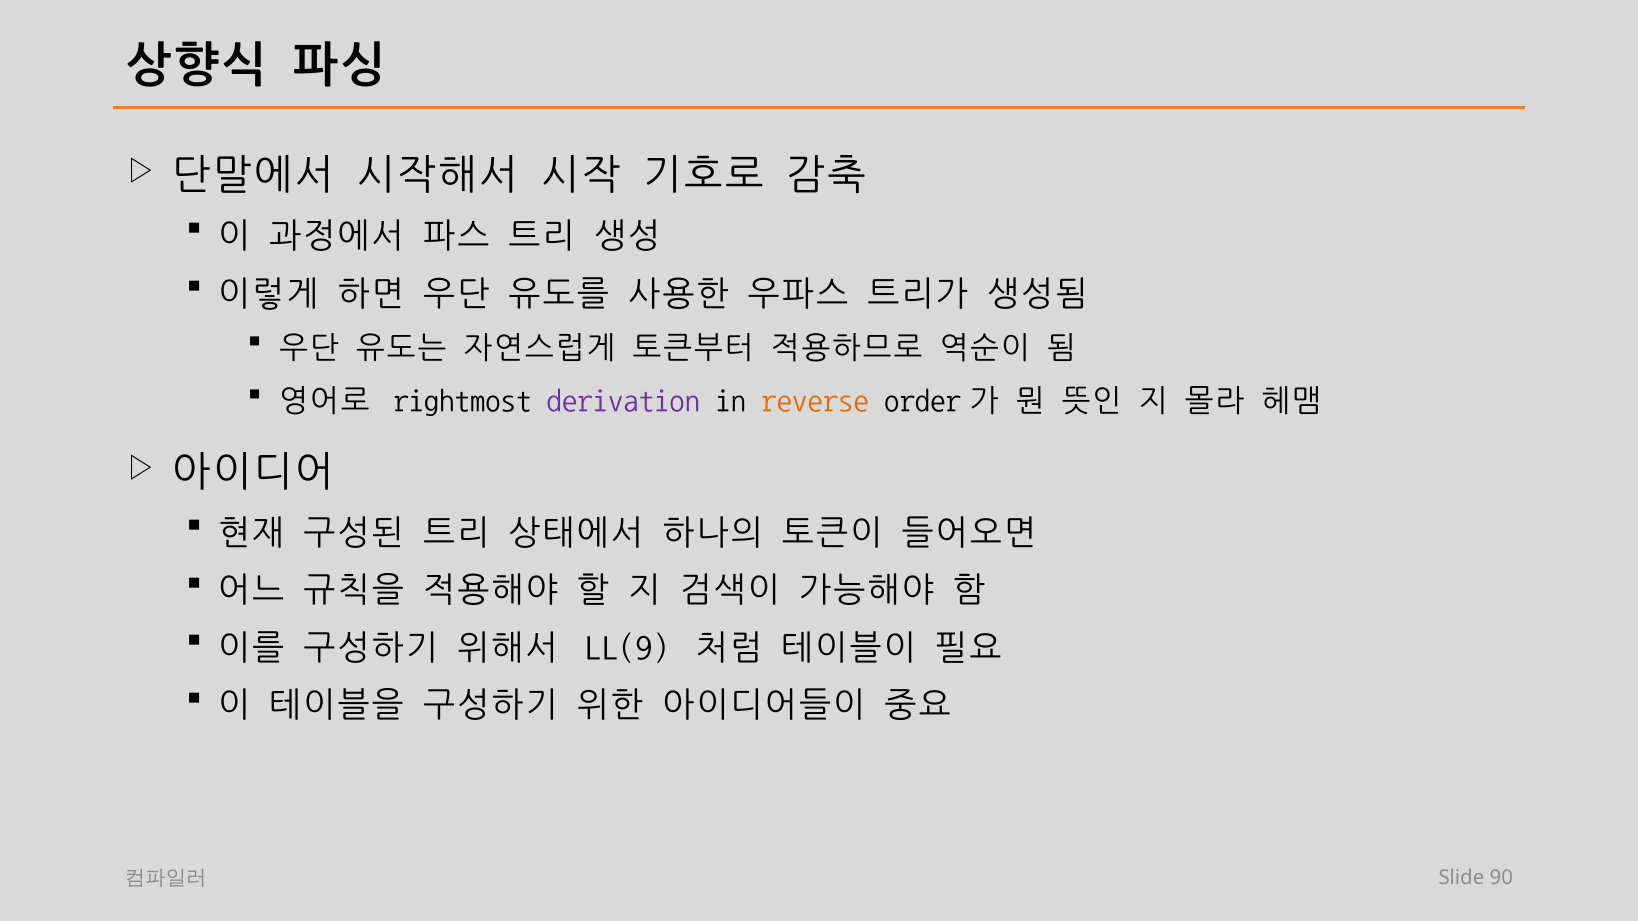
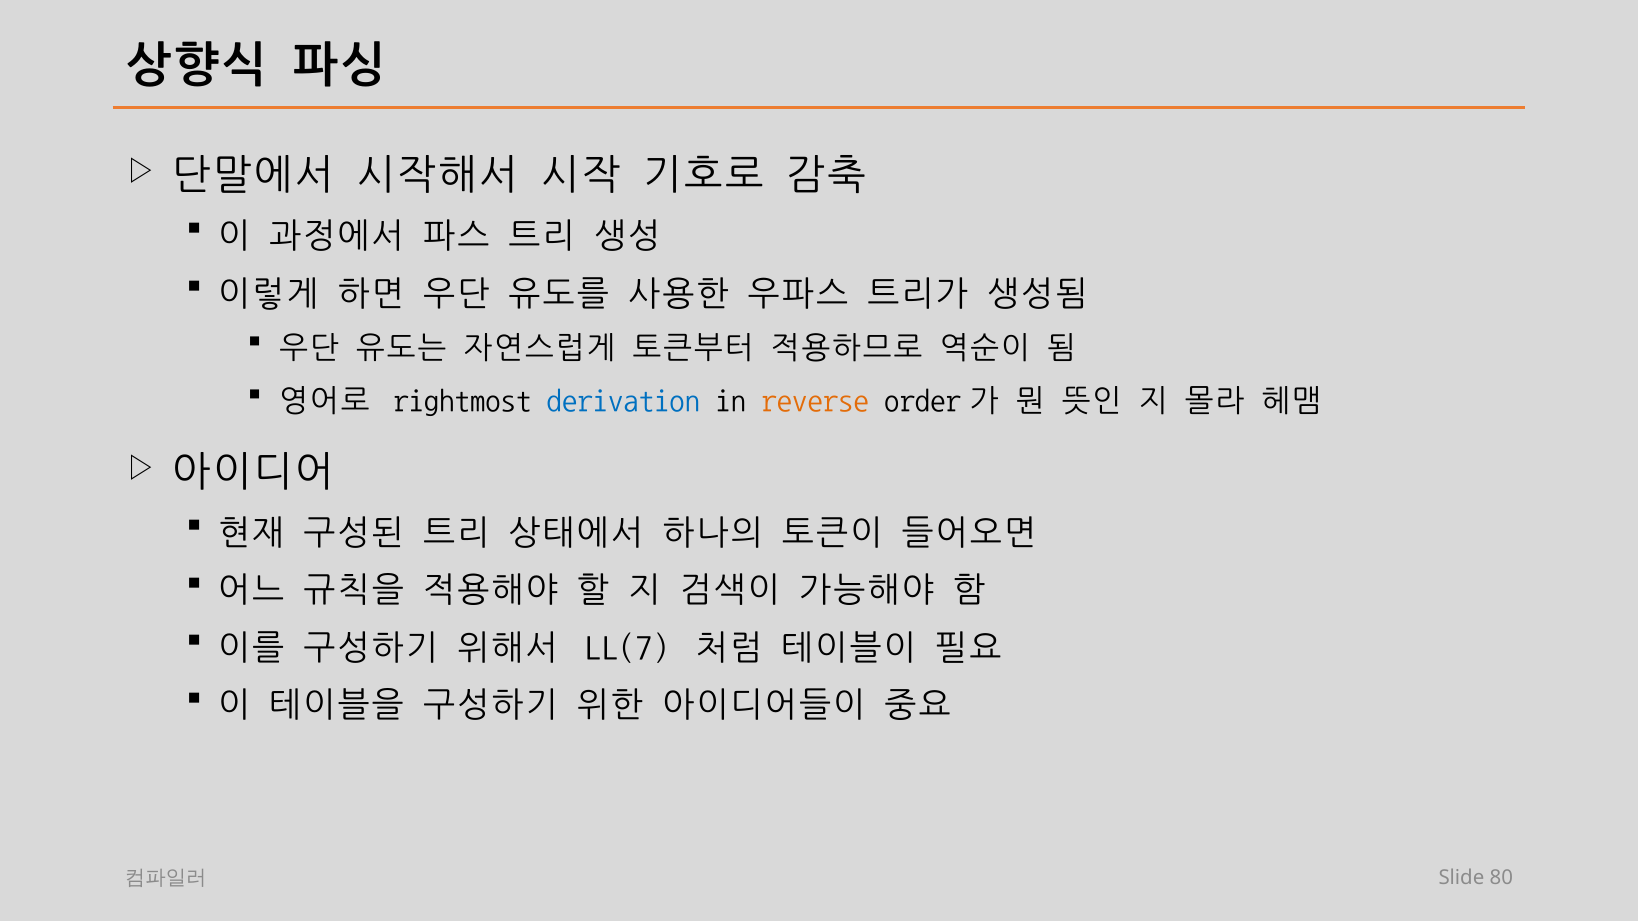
derivation colour: purple -> blue (623, 400)
LL(9: LL(9 -> LL(7 (627, 647)
90: 90 -> 80 (1501, 878)
